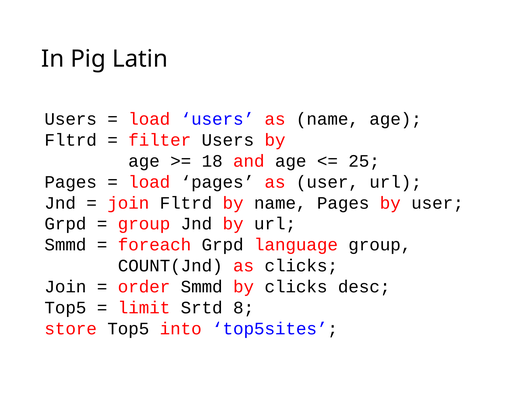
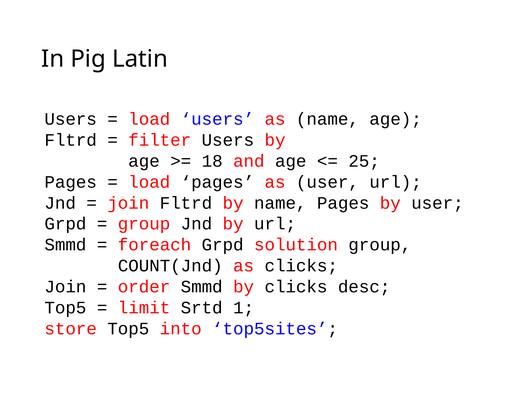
language: language -> solution (296, 245)
8: 8 -> 1 (244, 308)
